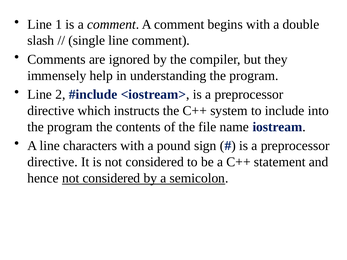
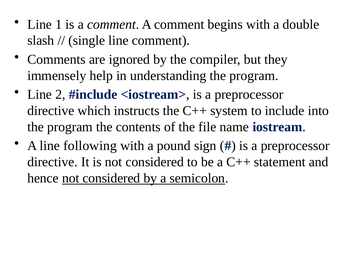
characters: characters -> following (90, 146)
